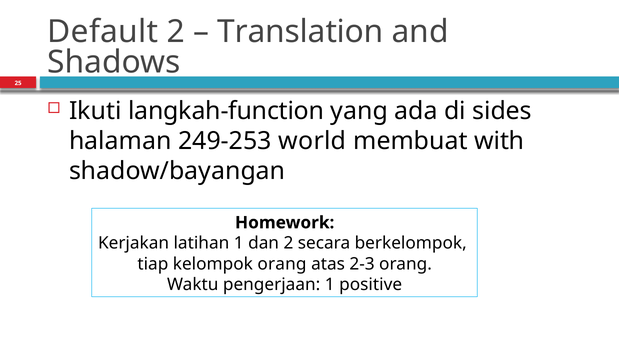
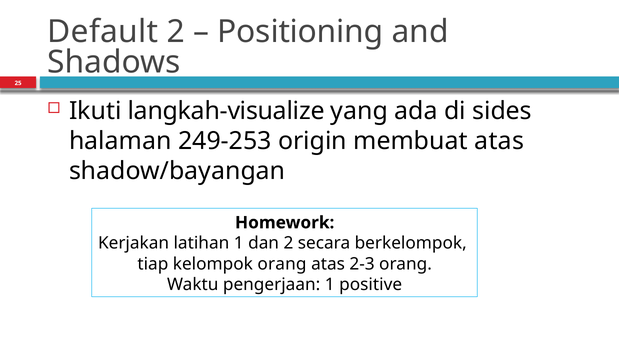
Translation: Translation -> Positioning (300, 32)
langkah-function: langkah-function -> langkah-visualize (226, 111)
world: world -> origin (312, 141)
membuat with: with -> atas (499, 141)
